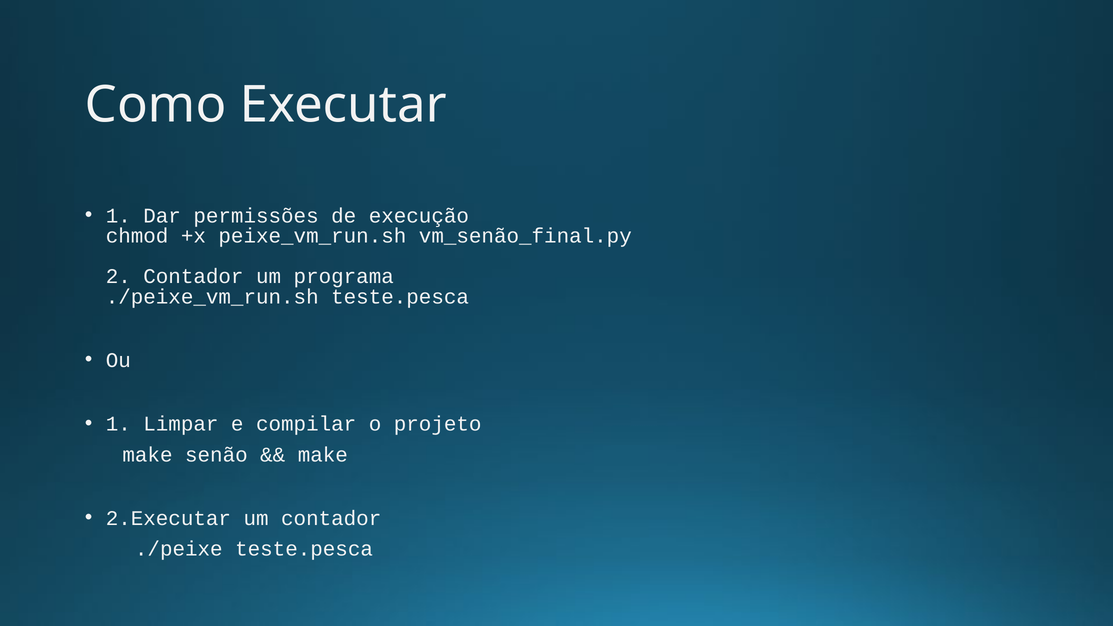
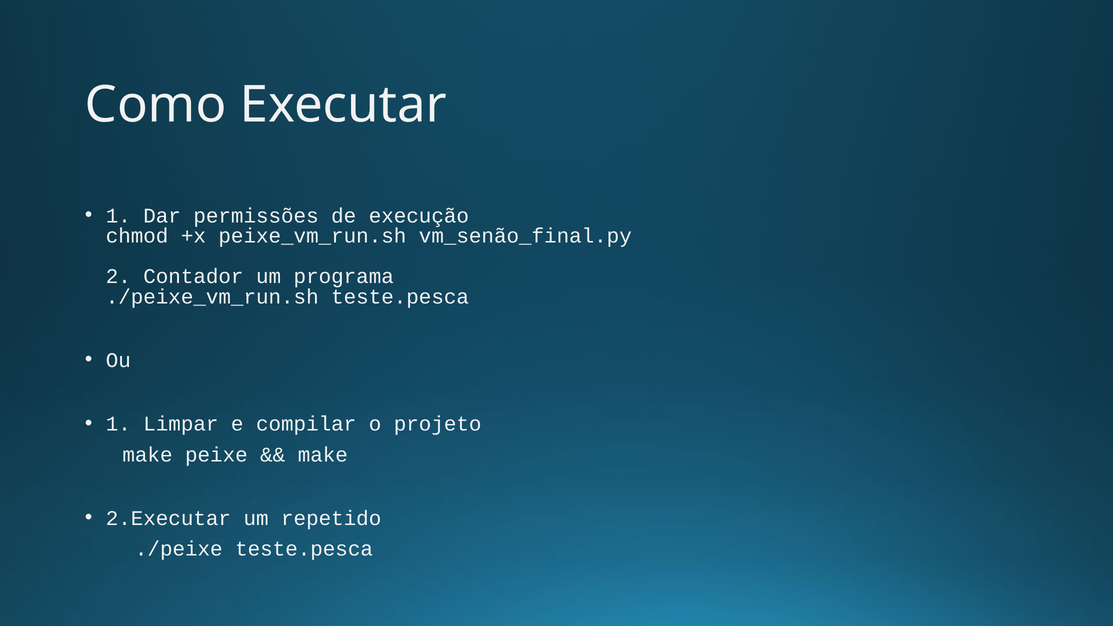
senão: senão -> peixe (216, 455)
um contador: contador -> repetido (331, 518)
